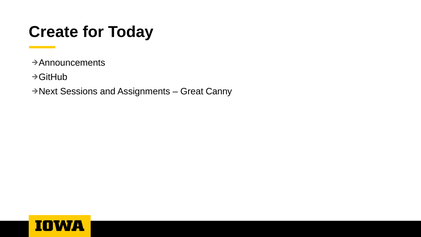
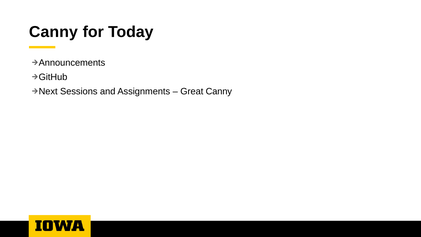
Create: Create -> Canny (53, 32)
